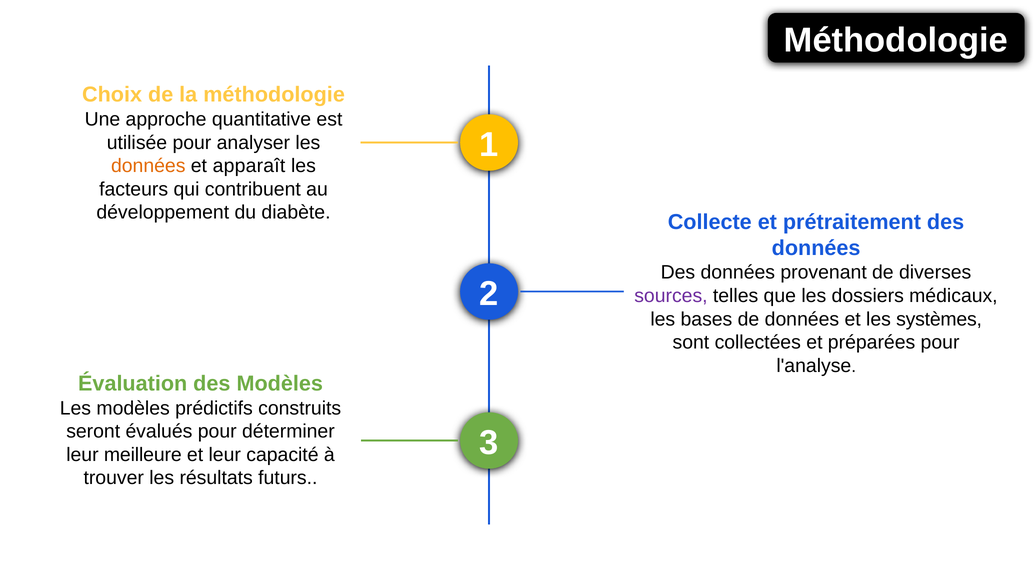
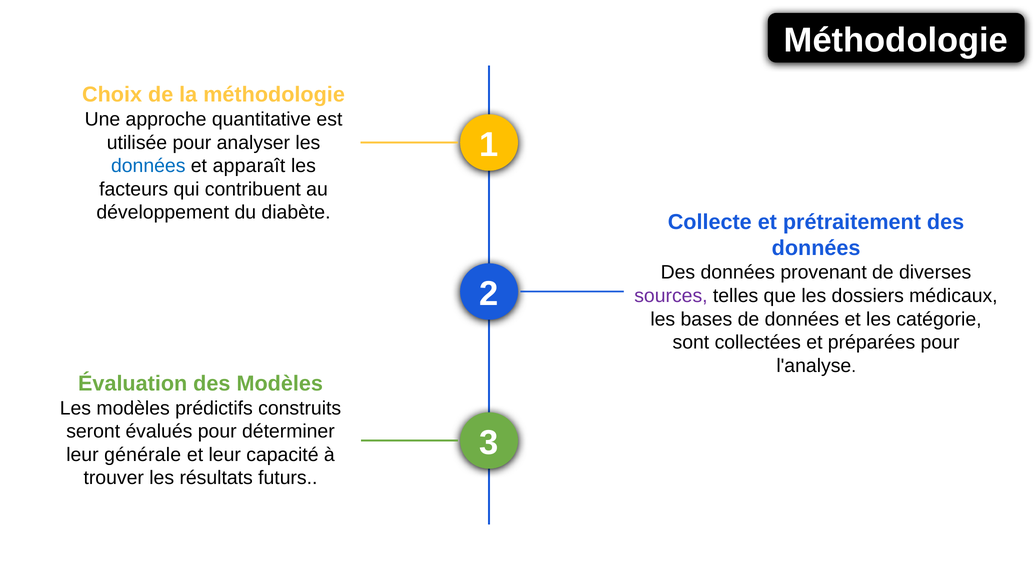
données colour: orange -> blue (148, 166)
systèmes: systèmes -> catégorie (939, 319)
meilleure: meilleure -> générale (143, 455)
